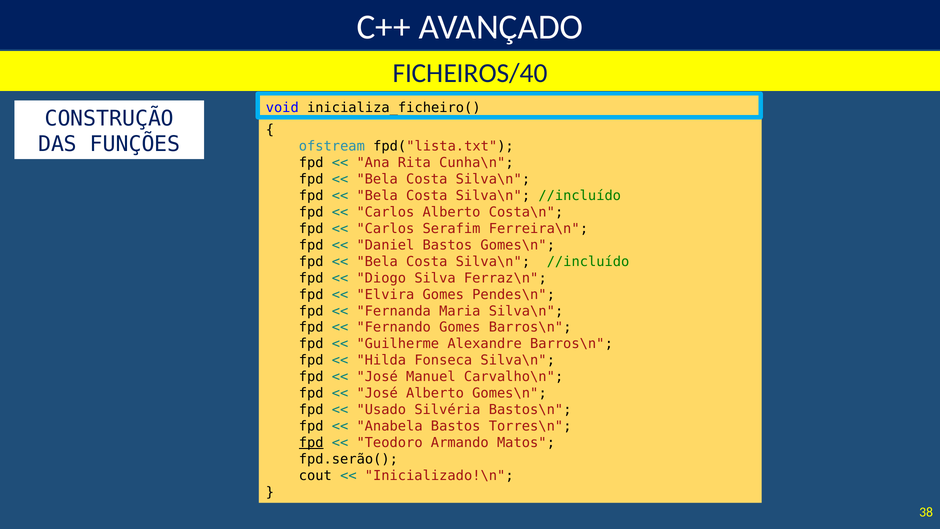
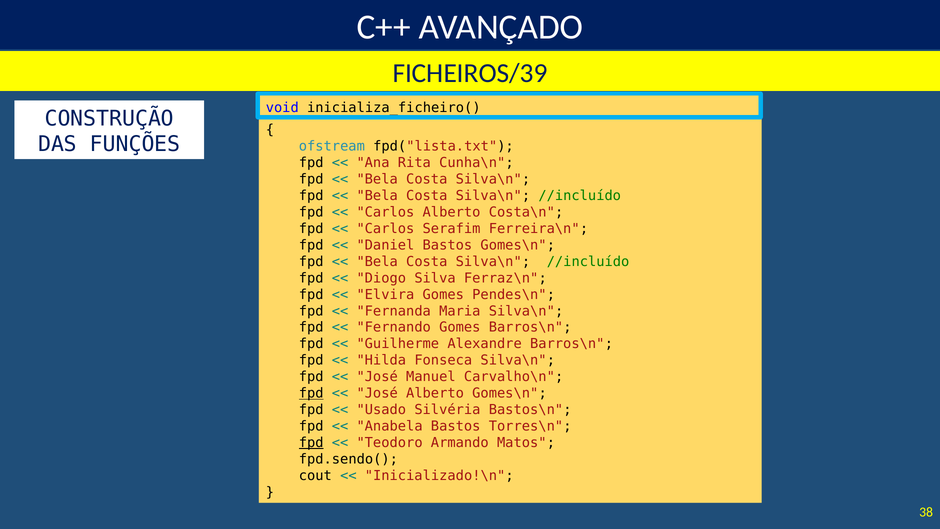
FICHEIROS/40: FICHEIROS/40 -> FICHEIROS/39 (470, 73)
fpd underline: none -> present (311, 393)
fpd.serão(: fpd.serão( -> fpd.sendo( (348, 459)
